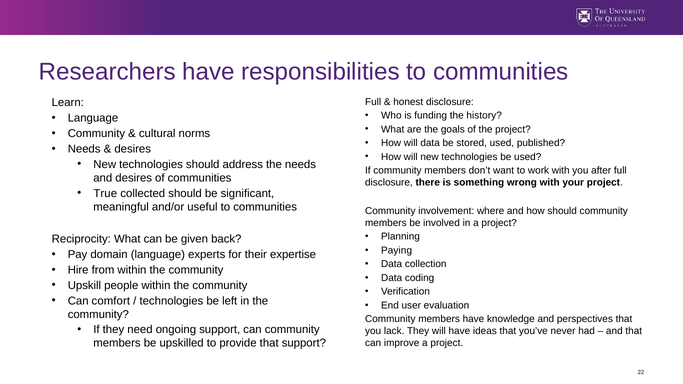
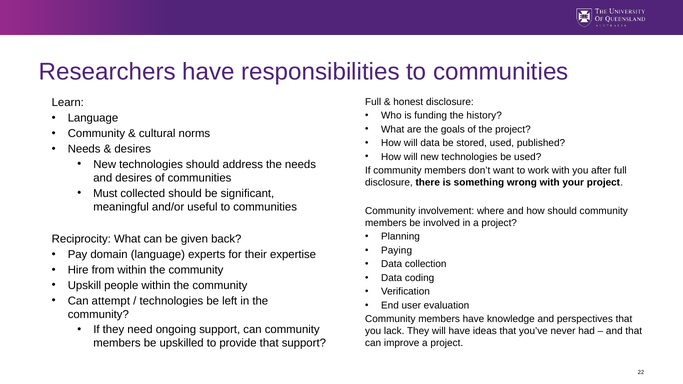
True: True -> Must (105, 193)
comfort: comfort -> attempt (111, 301)
